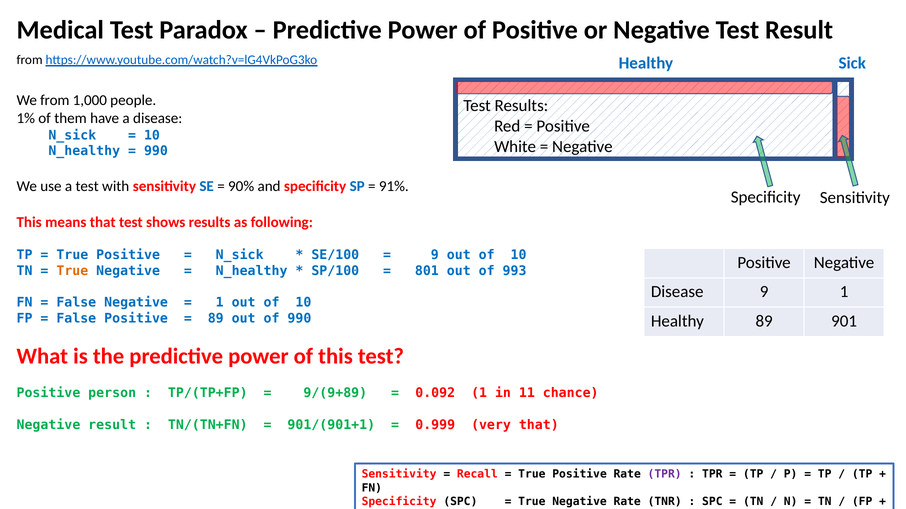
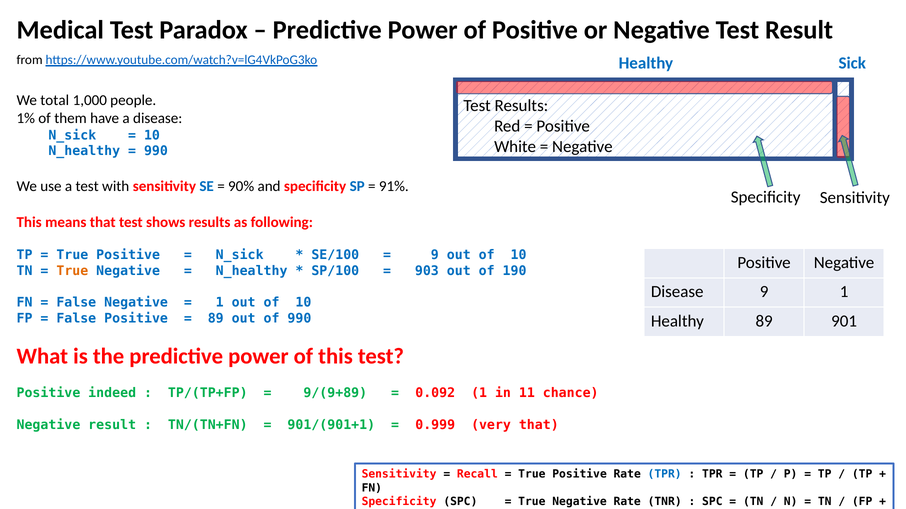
We from: from -> total (55, 100)
801: 801 -> 903 (427, 271)
993: 993 -> 190 (515, 271)
person: person -> indeed (112, 394)
TPR colour: purple -> blue (665, 475)
